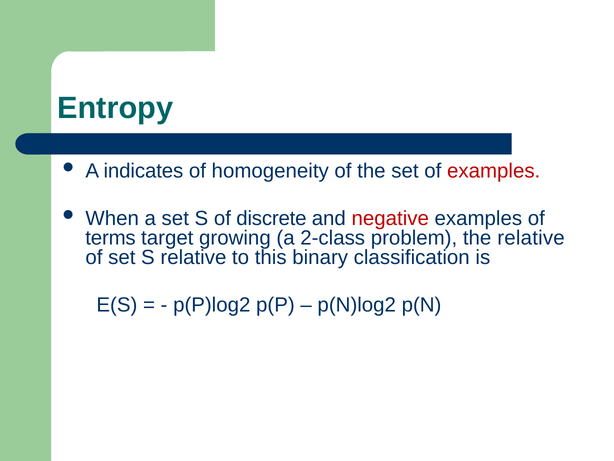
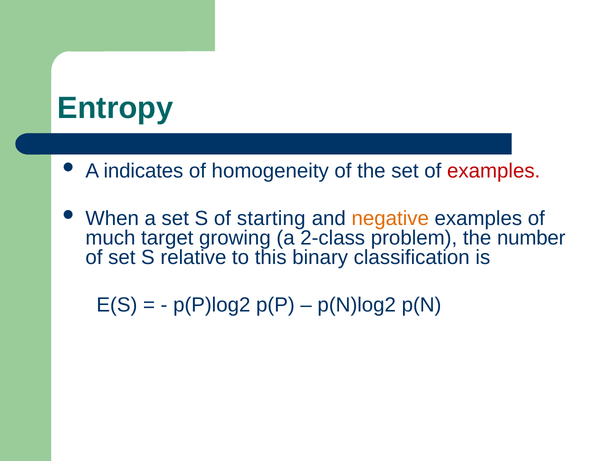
discrete: discrete -> starting (271, 218)
negative colour: red -> orange (390, 218)
terms: terms -> much (110, 238)
the relative: relative -> number (531, 238)
